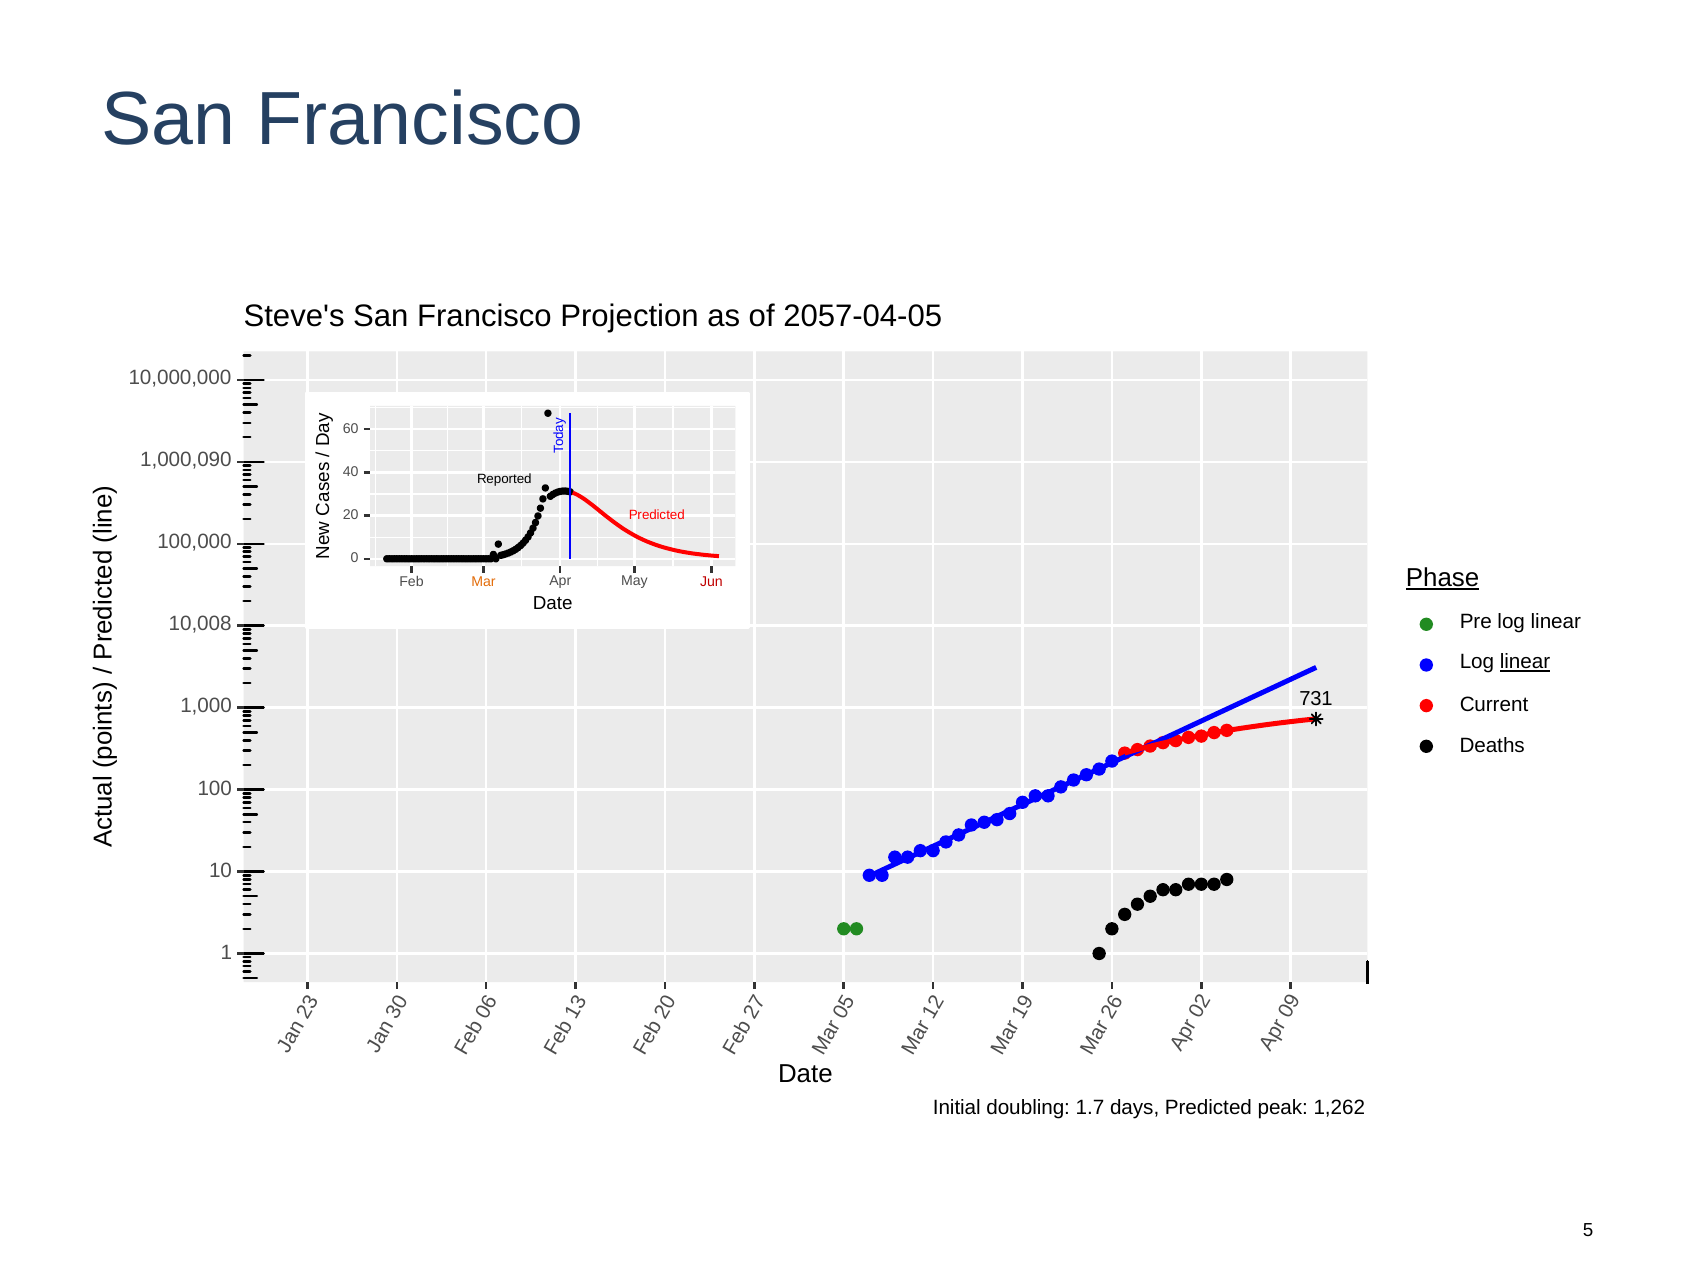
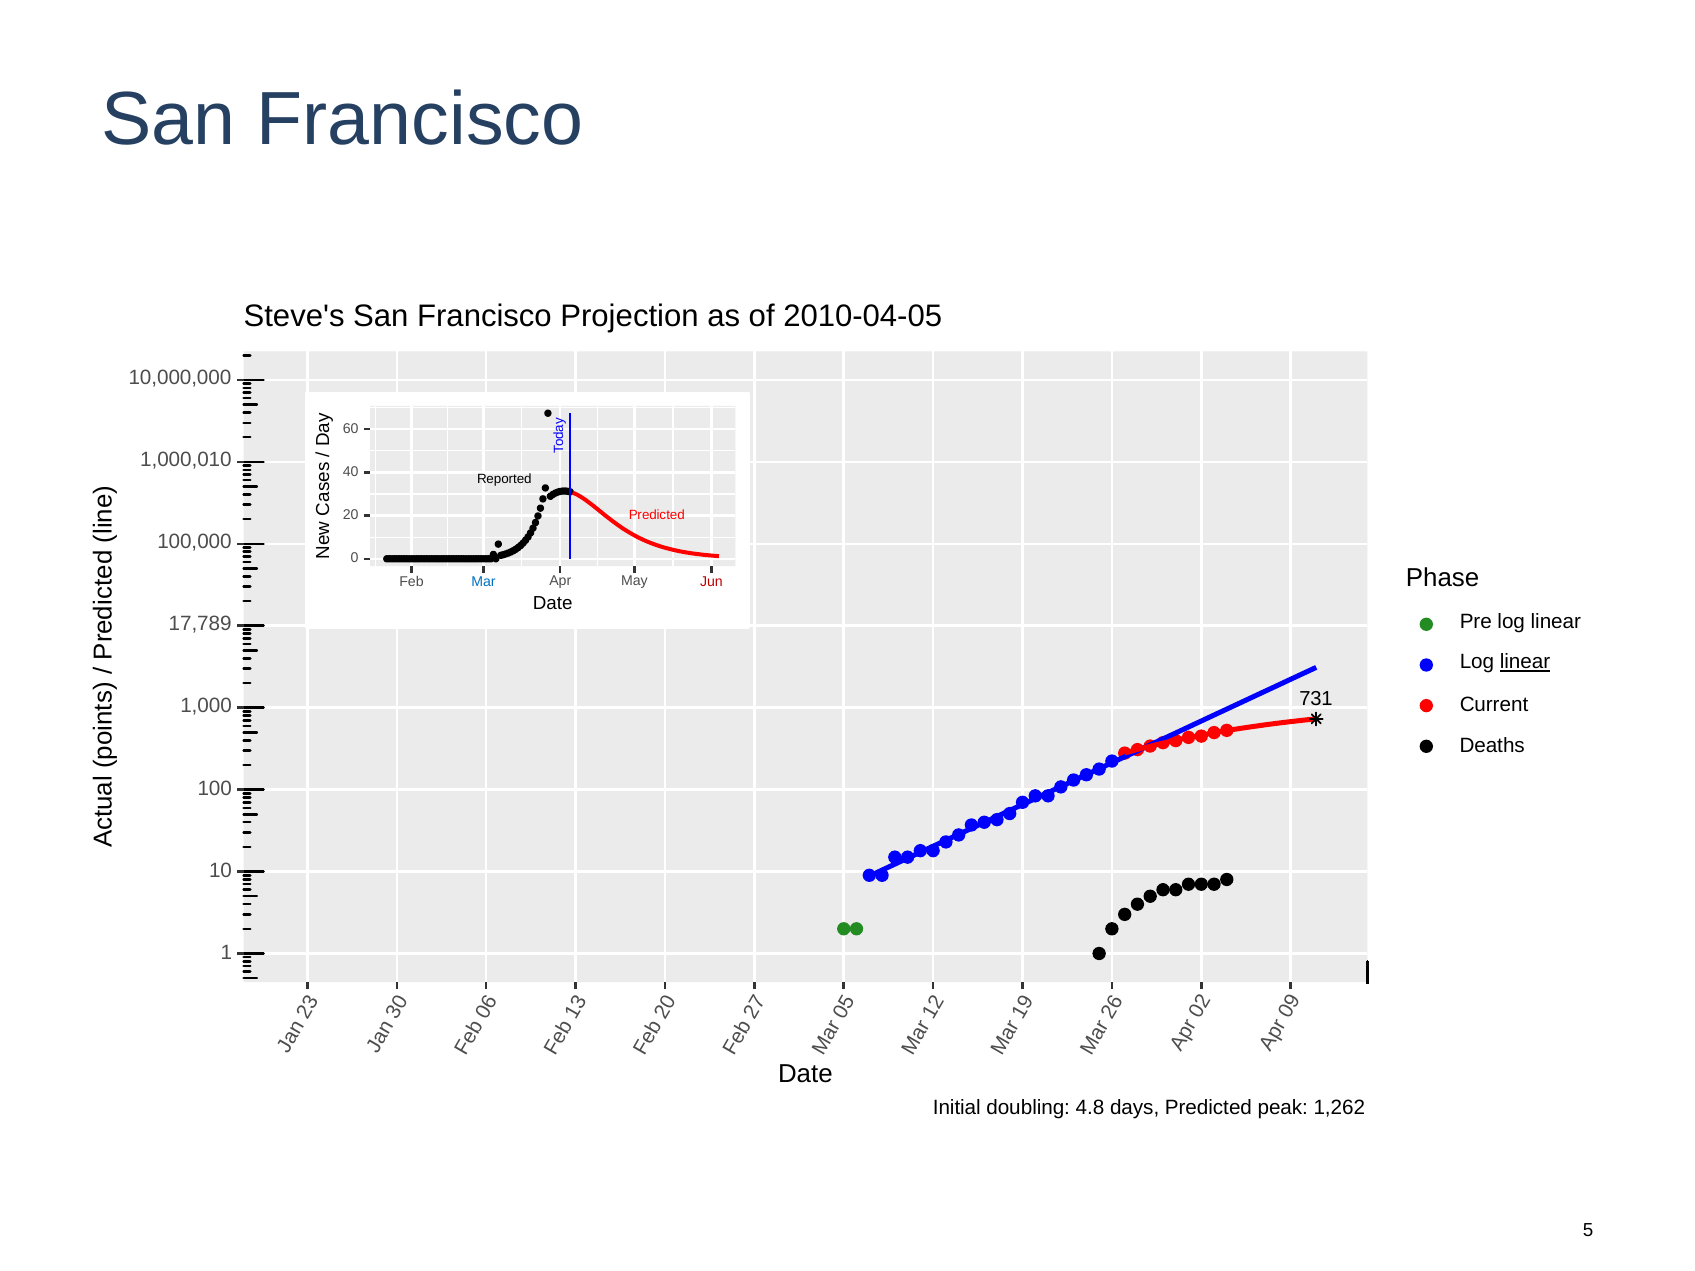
2057-04-05: 2057-04-05 -> 2010-04-05 (863, 316)
1,000,090: 1,000,090 -> 1,000,010 (186, 460)
Phase underline: present -> none (1443, 578)
Mar colour: orange -> blue (483, 582)
10,008: 10,008 -> 17,789 (200, 624)
1.7: 1.7 -> 4.8 (1090, 1108)
